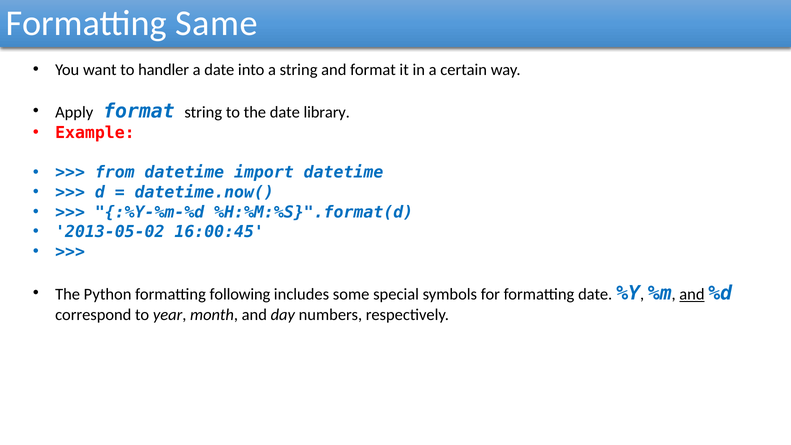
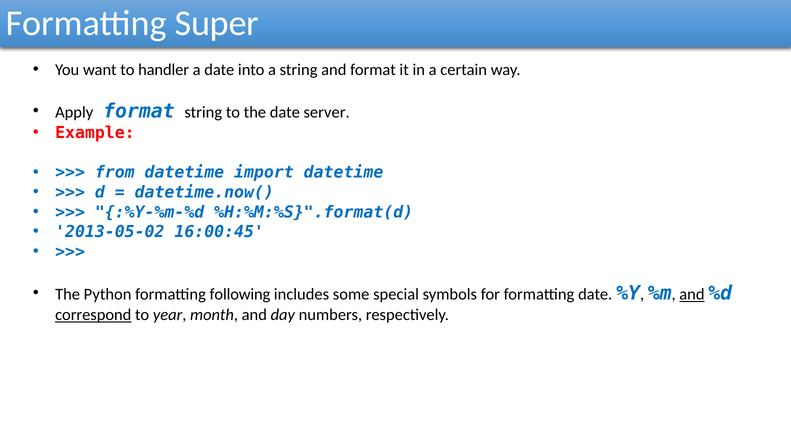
Same: Same -> Super (217, 23)
library: library -> server (327, 112)
correspond underline: none -> present (93, 315)
